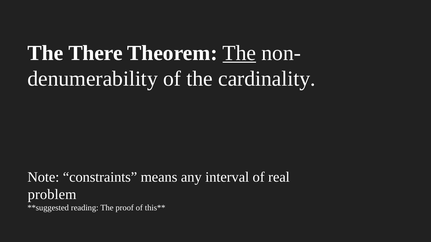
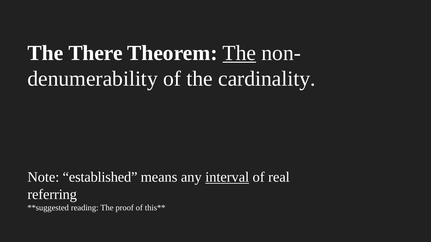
constraints: constraints -> established (100, 178)
interval underline: none -> present (227, 178)
problem: problem -> referring (52, 195)
